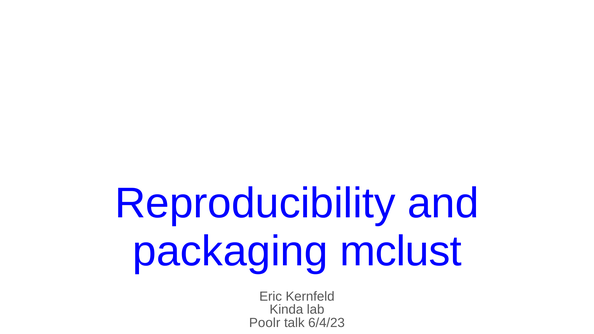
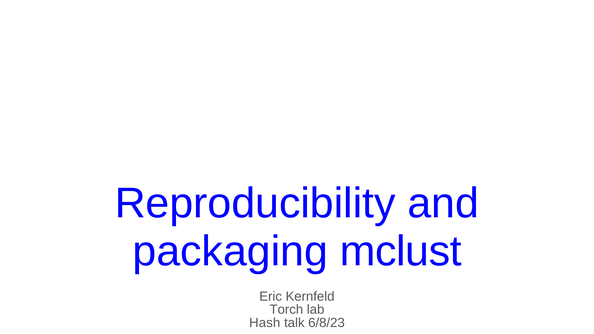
Kinda: Kinda -> Torch (286, 310)
Poolr: Poolr -> Hash (265, 323)
6/4/23: 6/4/23 -> 6/8/23 (327, 323)
